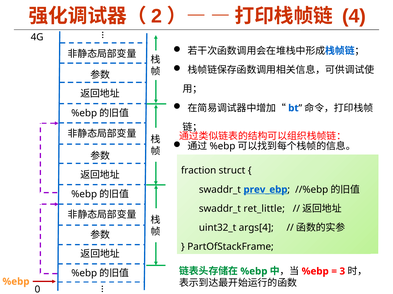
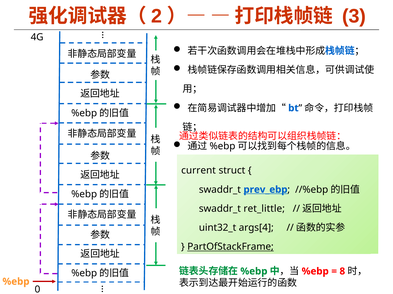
4: 4 -> 3 (354, 16)
fraction: fraction -> current (199, 171)
PartOfStackFrame underline: none -> present (231, 247)
3: 3 -> 8 (342, 272)
